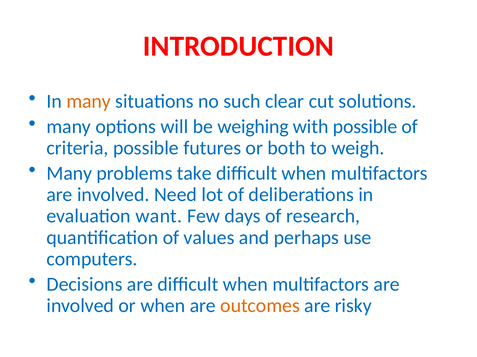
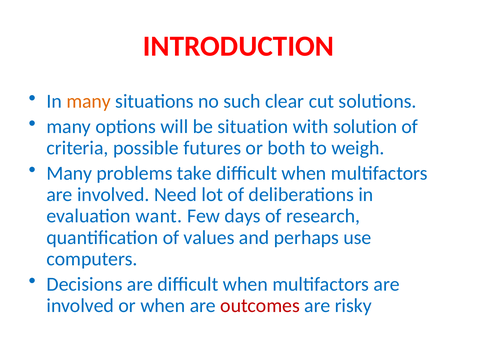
weighing: weighing -> situation (253, 127)
with possible: possible -> solution (365, 127)
outcomes colour: orange -> red (260, 306)
